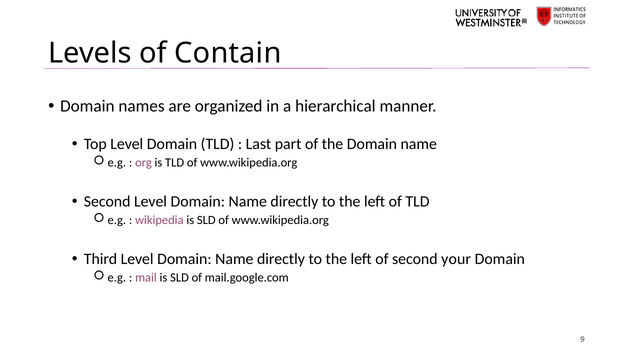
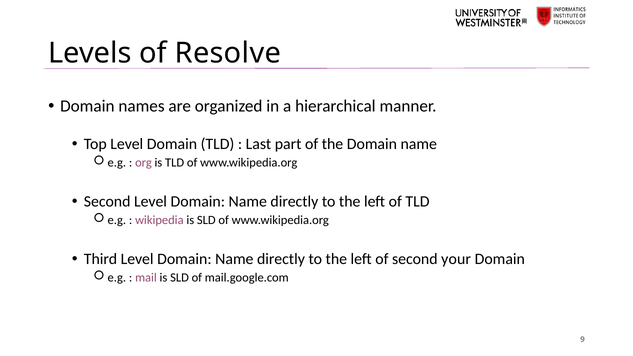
Contain: Contain -> Resolve (228, 53)
